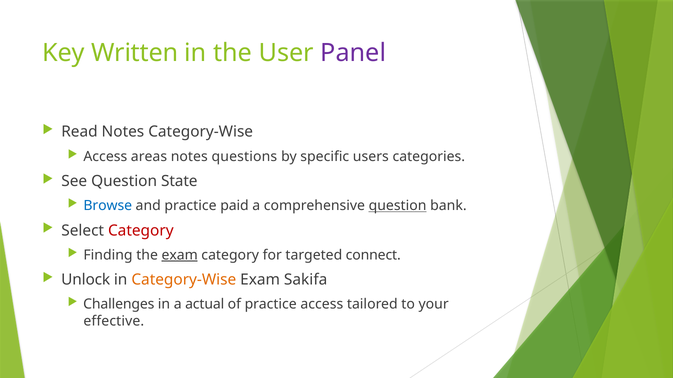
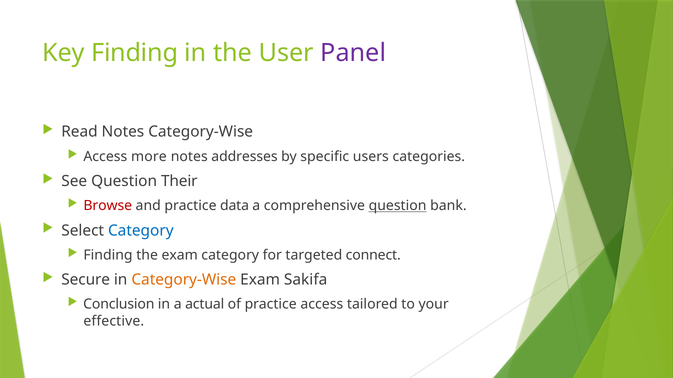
Key Written: Written -> Finding (135, 53)
areas: areas -> more (149, 157)
questions: questions -> addresses (244, 157)
State: State -> Their (179, 181)
Browse colour: blue -> red (108, 206)
paid: paid -> data (235, 206)
Category colour: red -> blue (141, 231)
exam underline: present -> none (180, 255)
Unlock: Unlock -> Secure (86, 280)
Challenges: Challenges -> Conclusion (119, 305)
